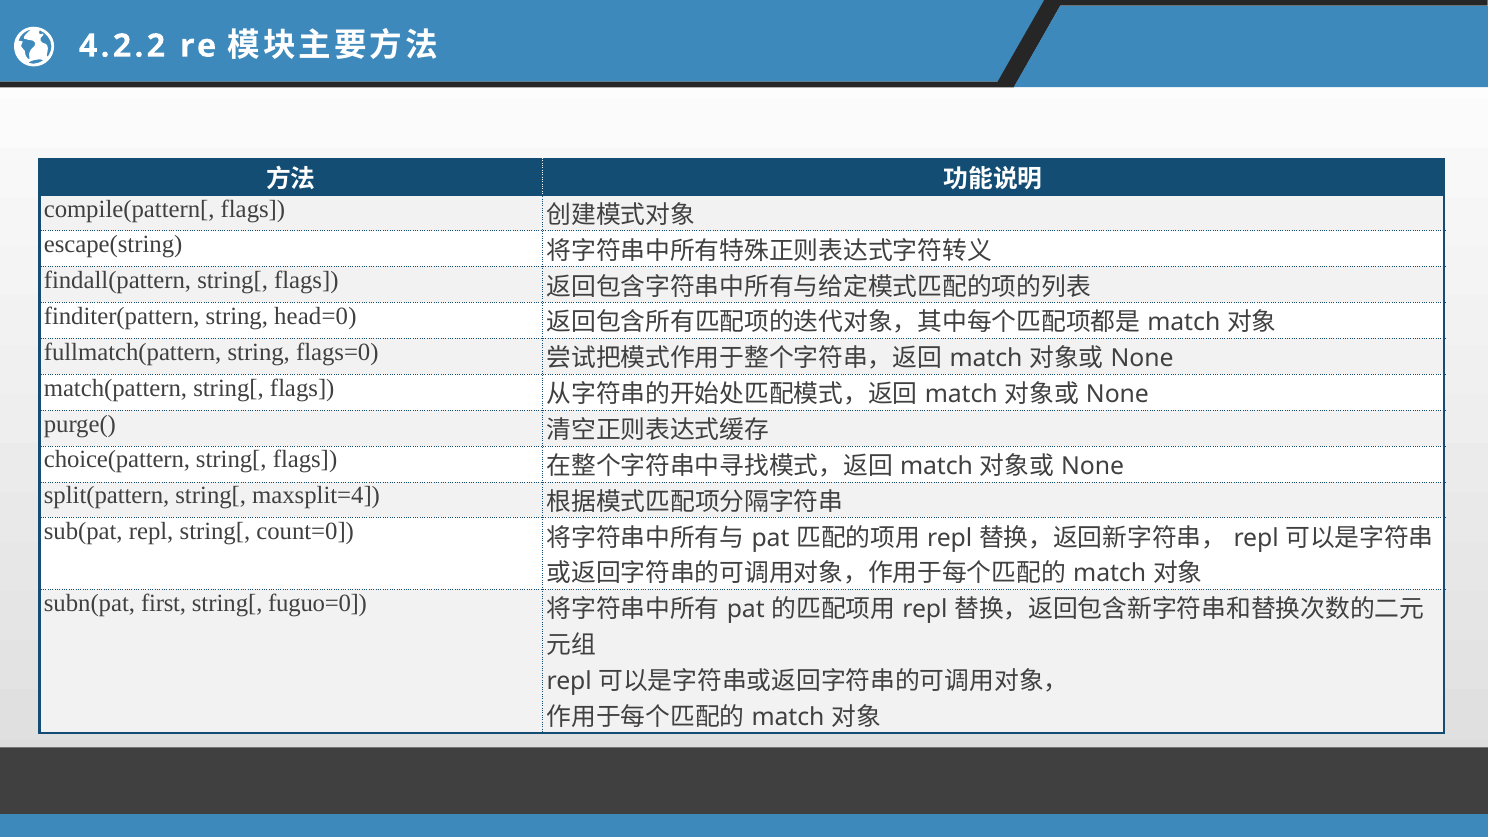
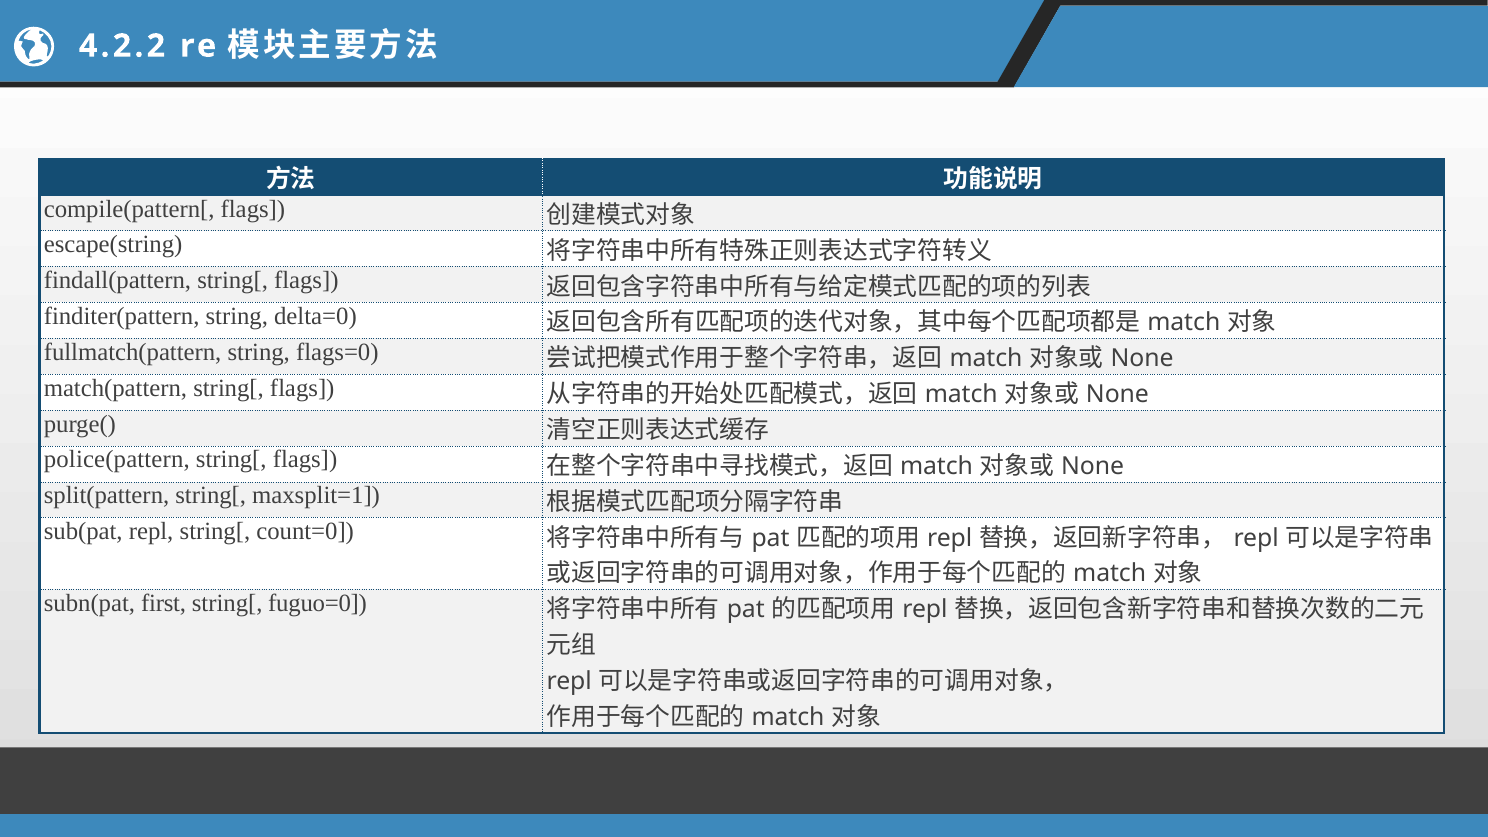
head=0: head=0 -> delta=0 (315, 316)
choice(pattern: choice(pattern -> police(pattern (117, 460)
maxsplit=4: maxsplit=4 -> maxsplit=1 (316, 496)
